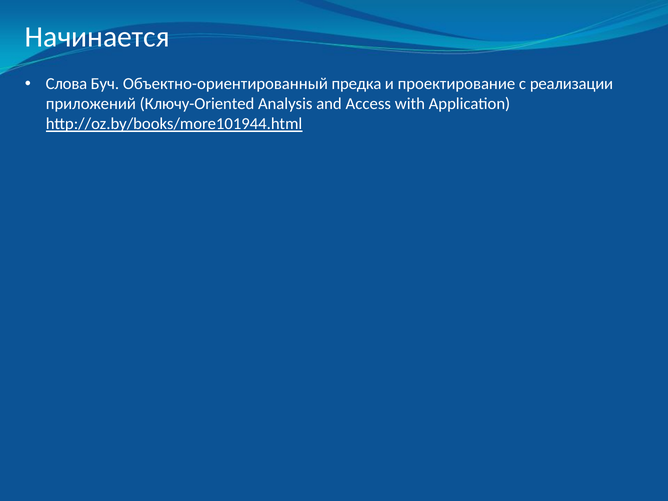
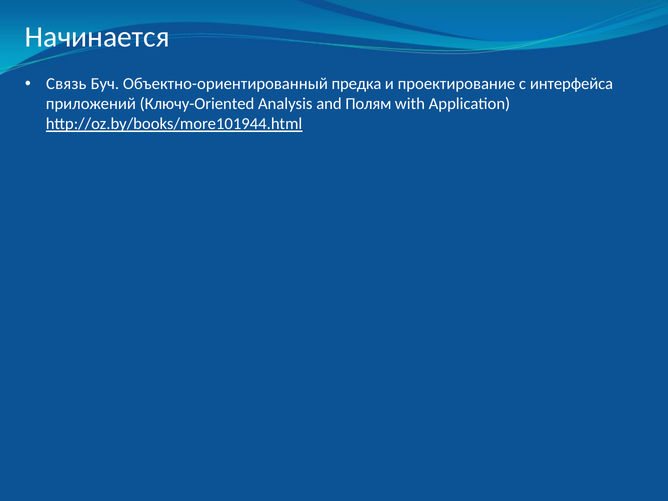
Слова: Слова -> Связь (66, 84)
реализации: реализации -> интерфейса (571, 84)
Access: Access -> Полям (368, 104)
